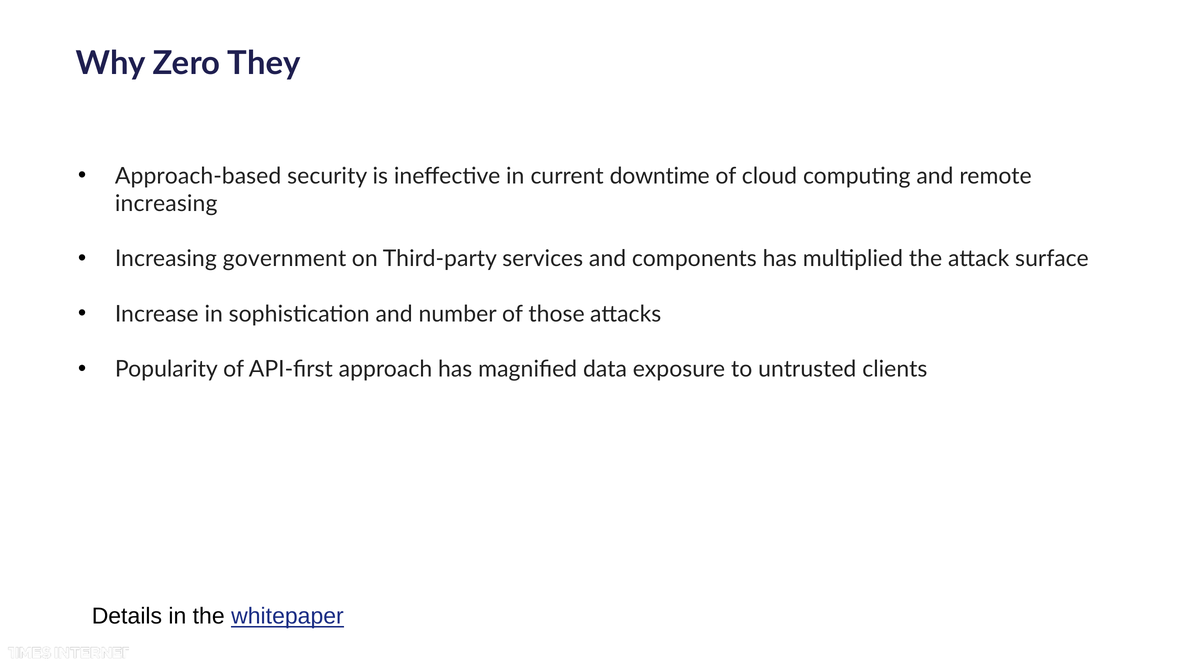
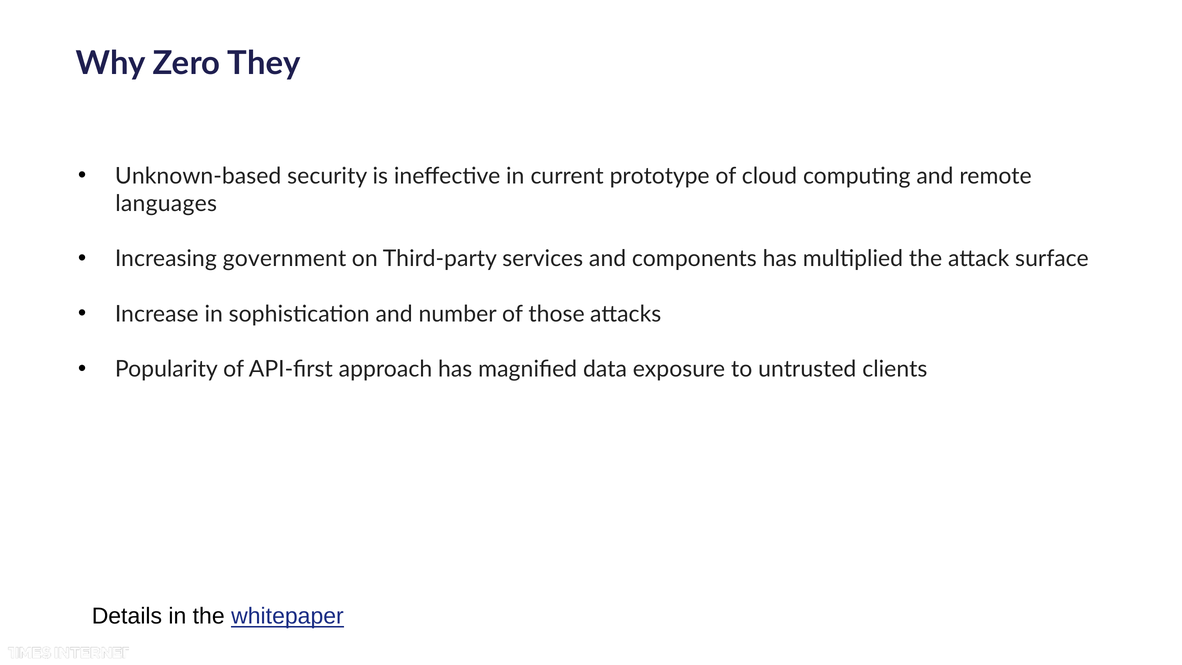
Approach-based: Approach-based -> Unknown-based (198, 176)
downtime: downtime -> prototype (660, 176)
increasing: increasing -> languages (166, 204)
